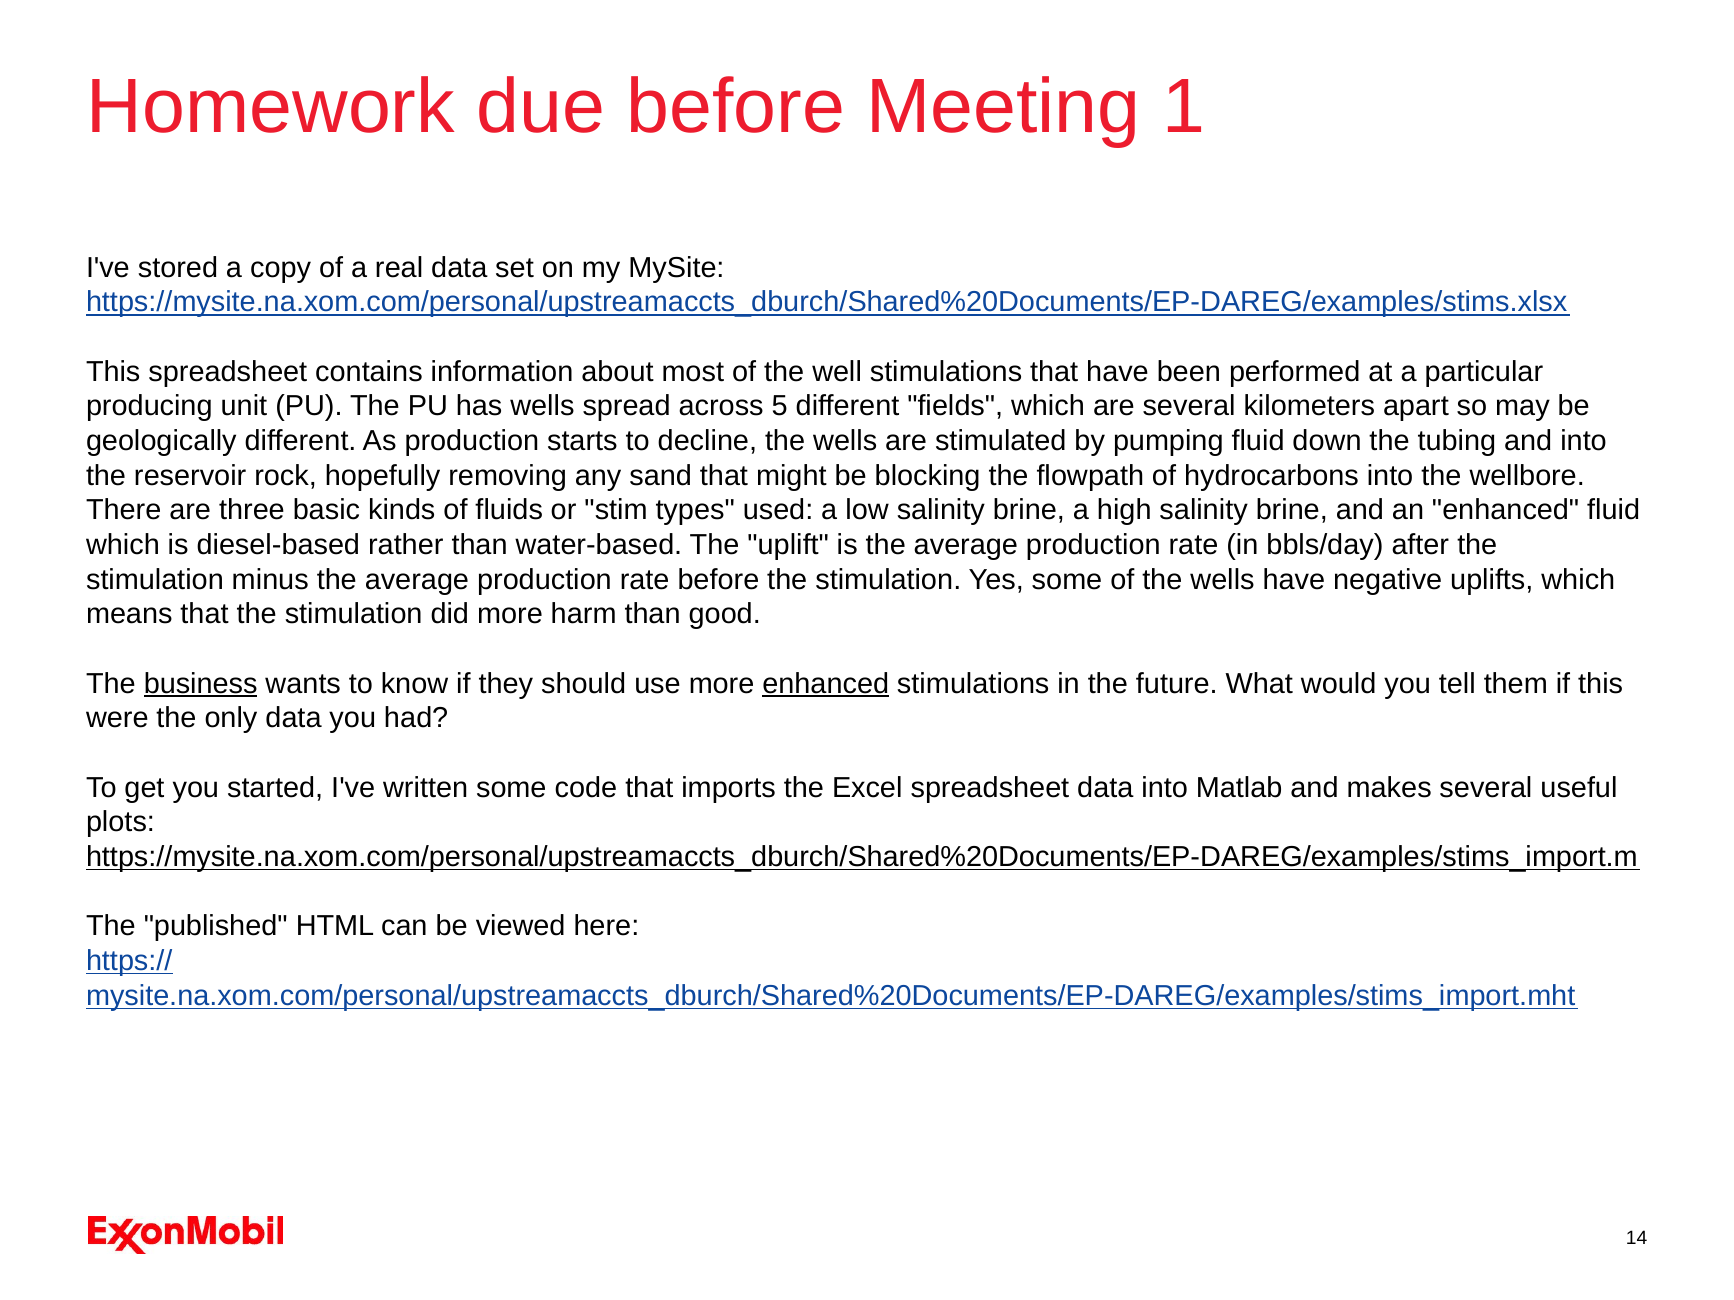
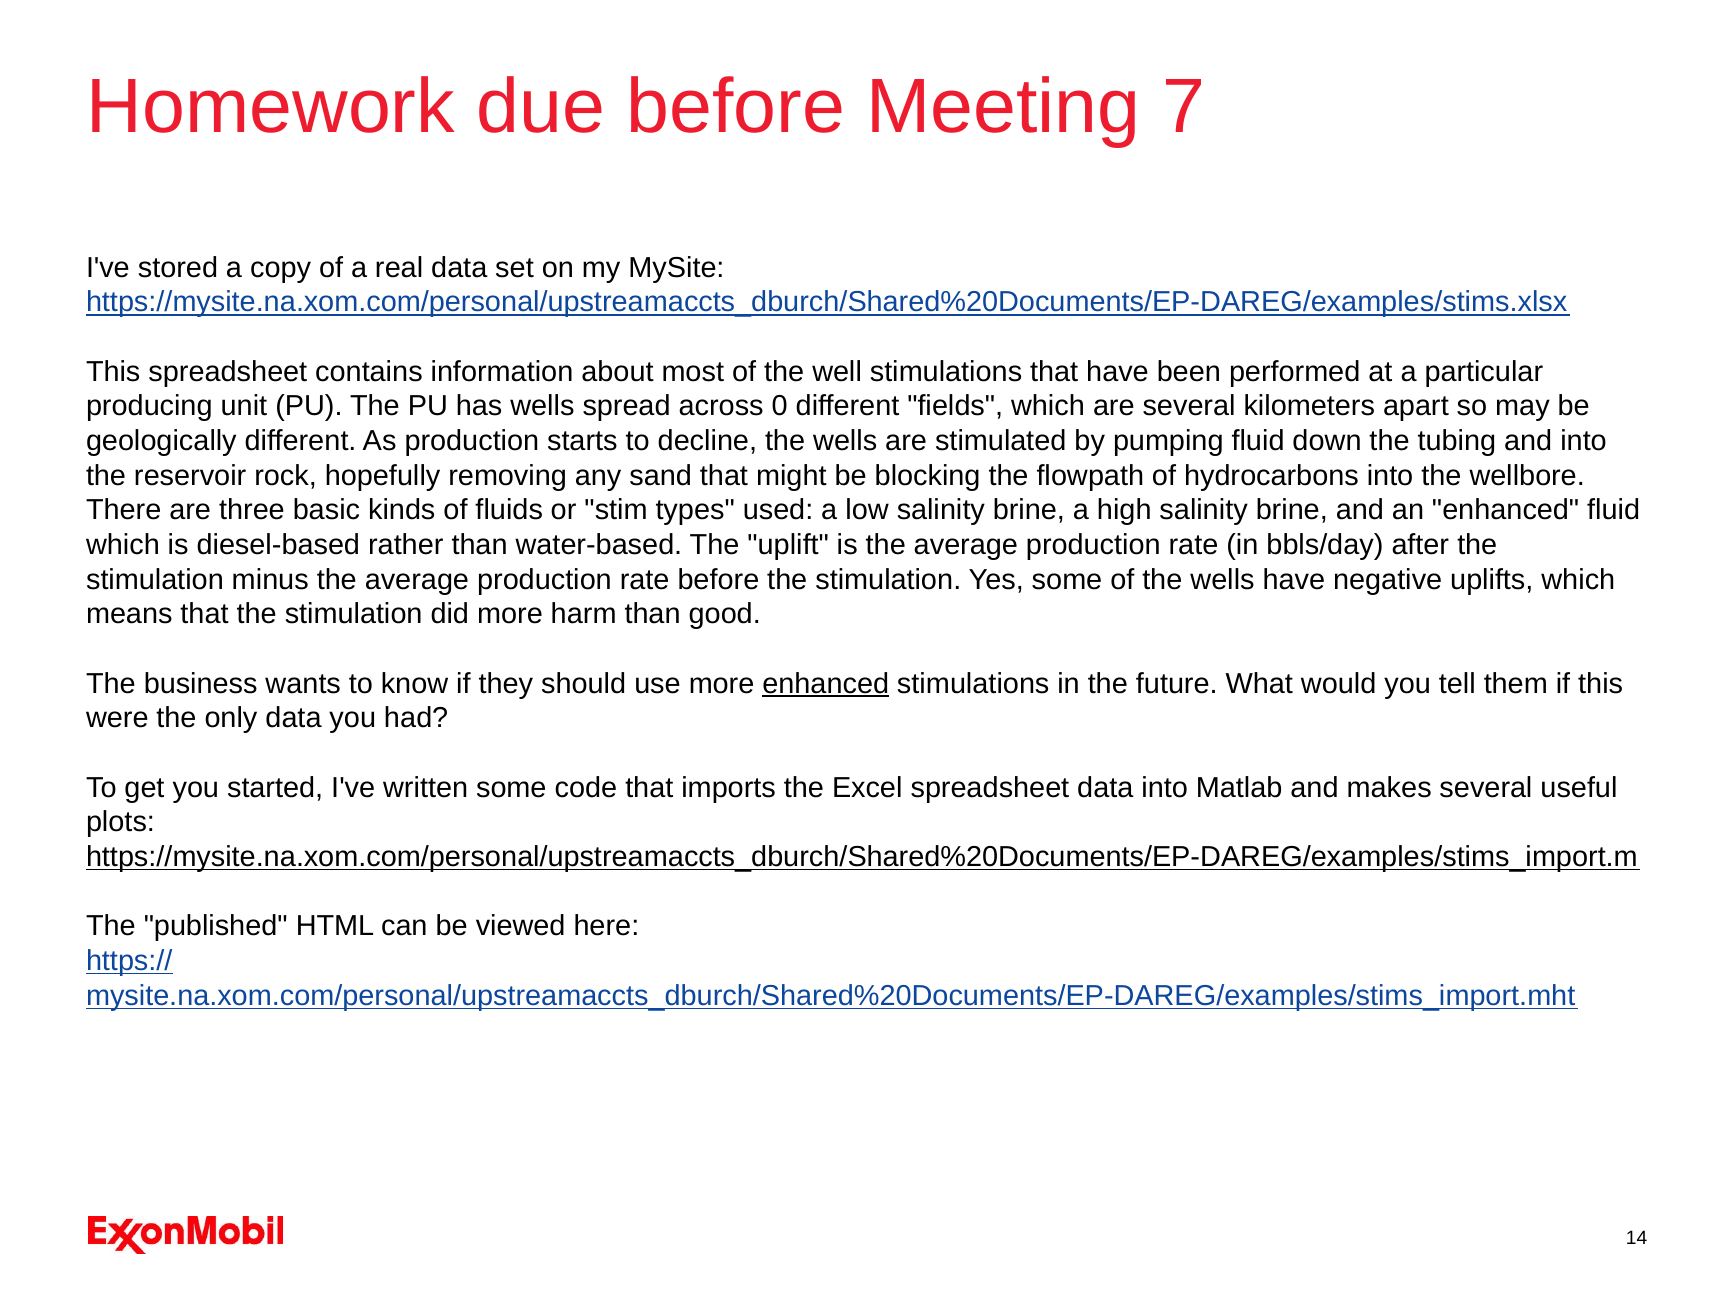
1: 1 -> 7 (1184, 107)
5: 5 -> 0 (780, 406)
business underline: present -> none (201, 684)
